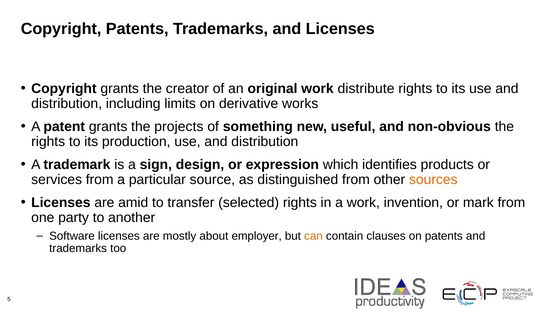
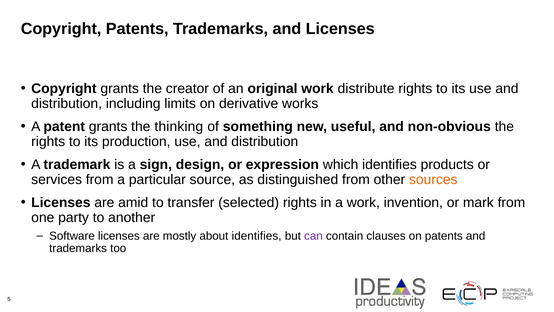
projects: projects -> thinking (179, 126)
about employer: employer -> identifies (257, 236)
can colour: orange -> purple (313, 236)
